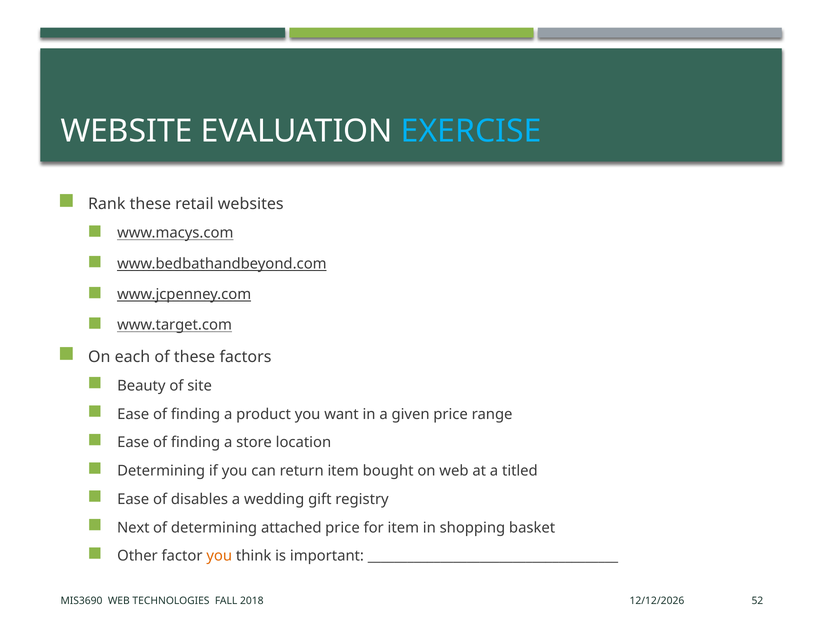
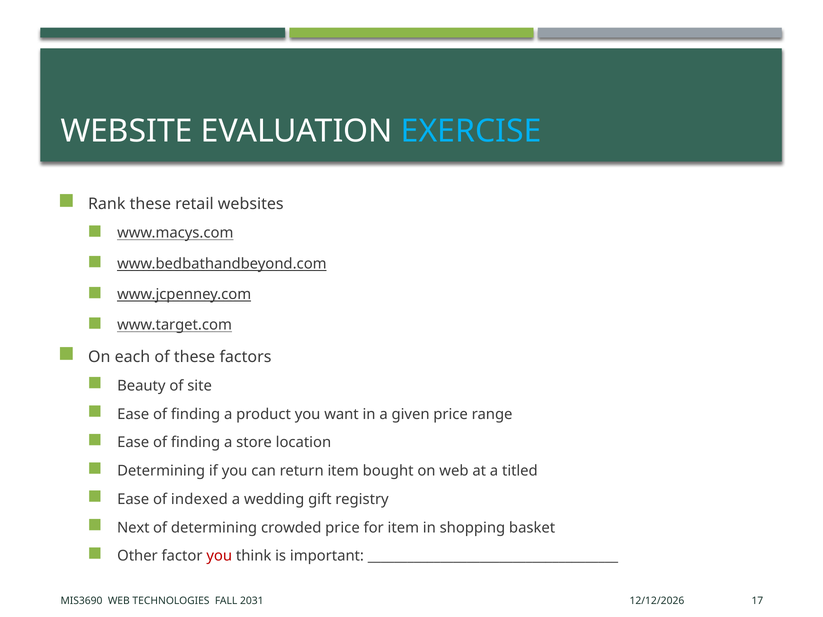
disables: disables -> indexed (199, 500)
attached: attached -> crowded (291, 528)
you colour: orange -> red (219, 556)
52: 52 -> 17 (757, 601)
2018: 2018 -> 2031 (252, 601)
